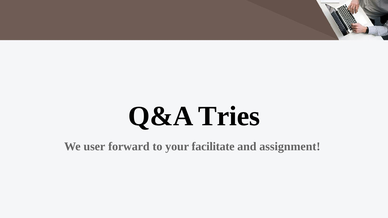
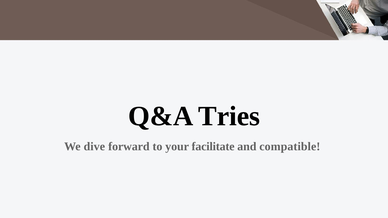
user: user -> dive (94, 147)
assignment: assignment -> compatible (290, 147)
